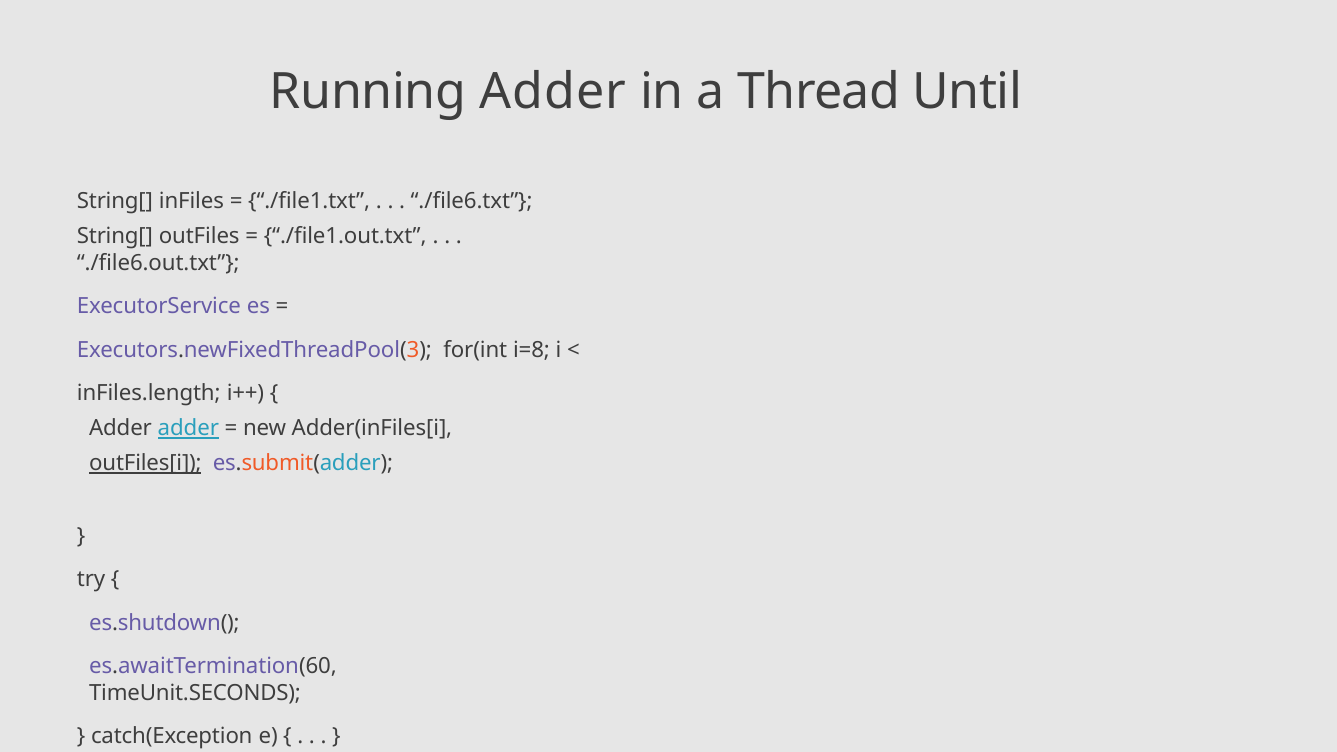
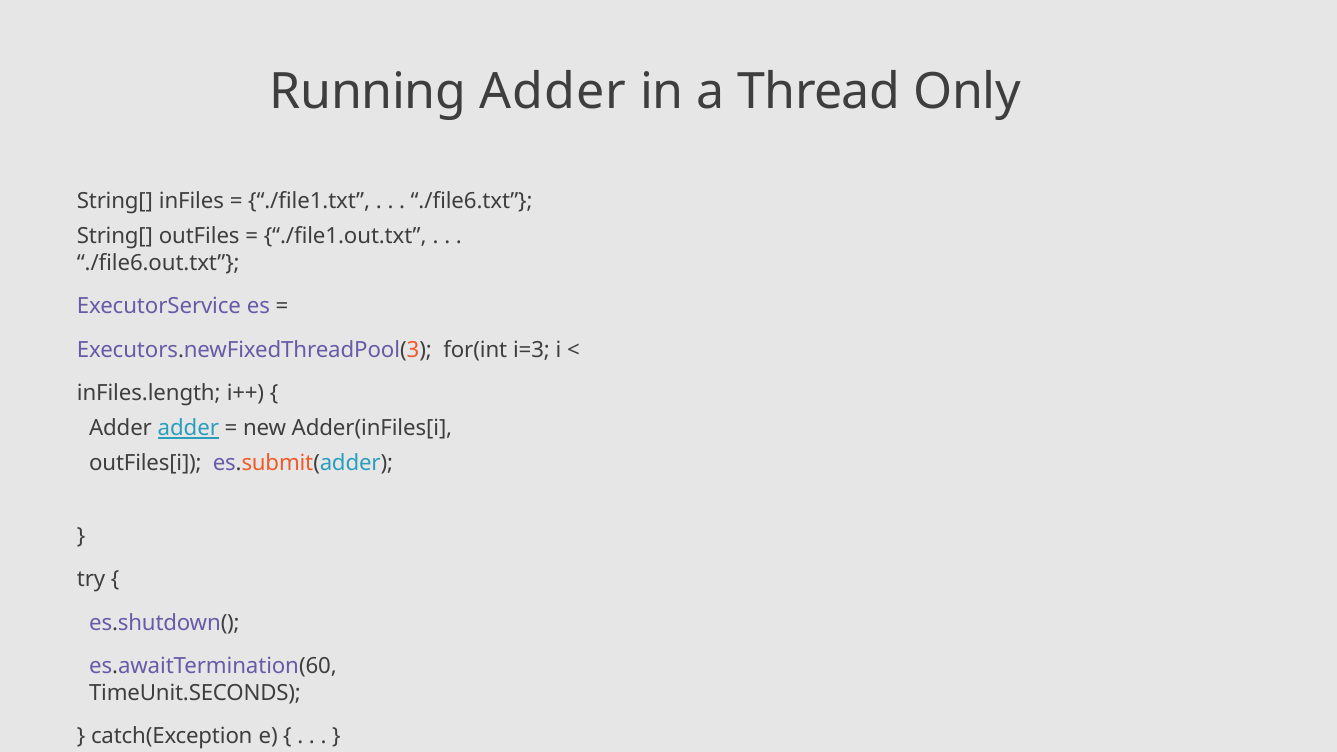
Until: Until -> Only (967, 92)
i=8: i=8 -> i=3 (531, 350)
outFiles[i underline: present -> none (145, 463)
